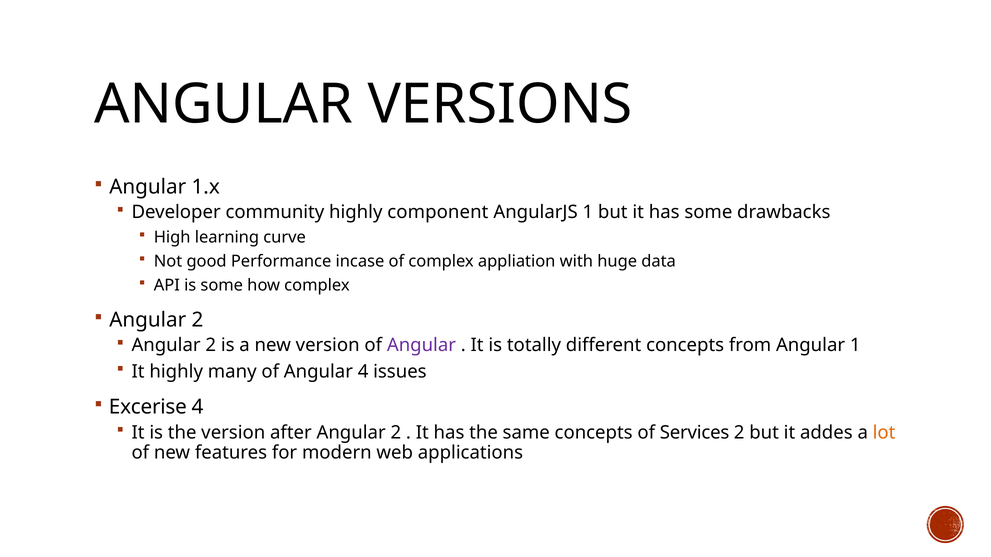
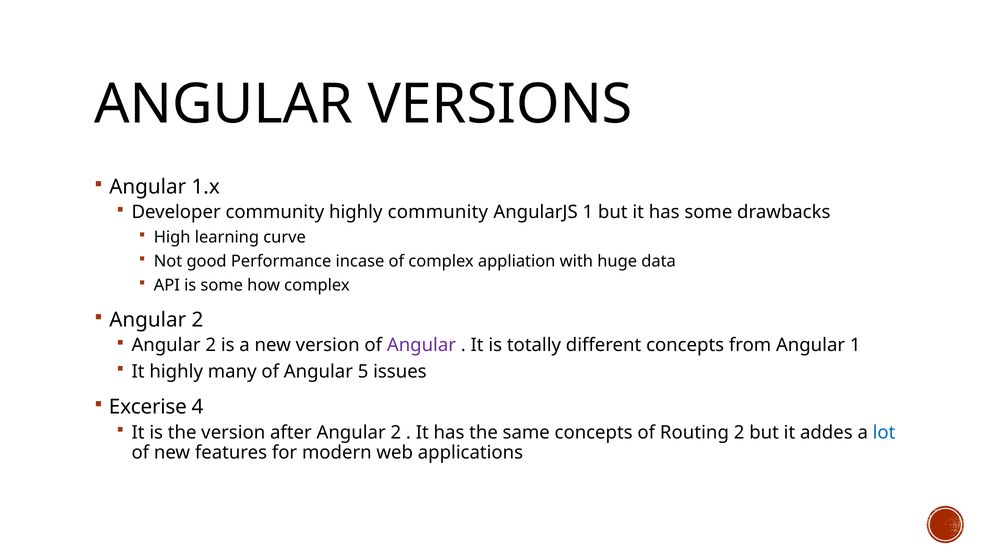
highly component: component -> community (438, 213)
Angular 4: 4 -> 5 (363, 372)
Services: Services -> Routing (694, 433)
lot colour: orange -> blue (884, 433)
